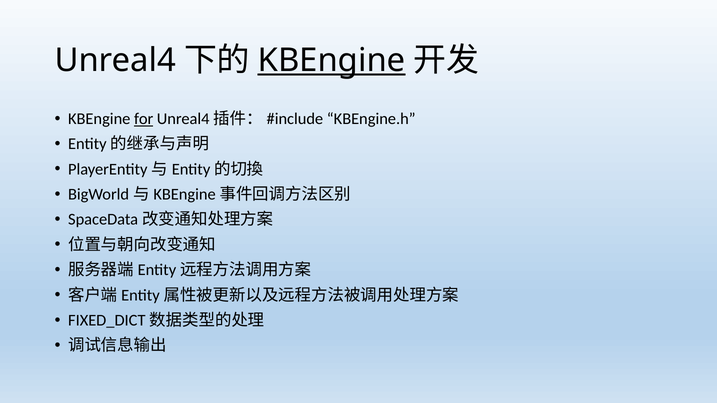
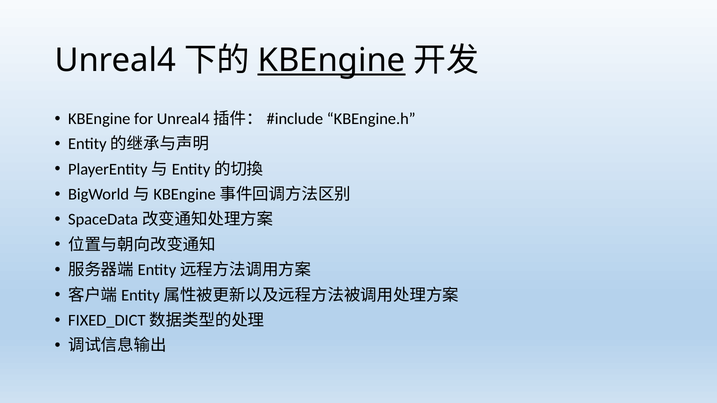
for underline: present -> none (144, 119)
